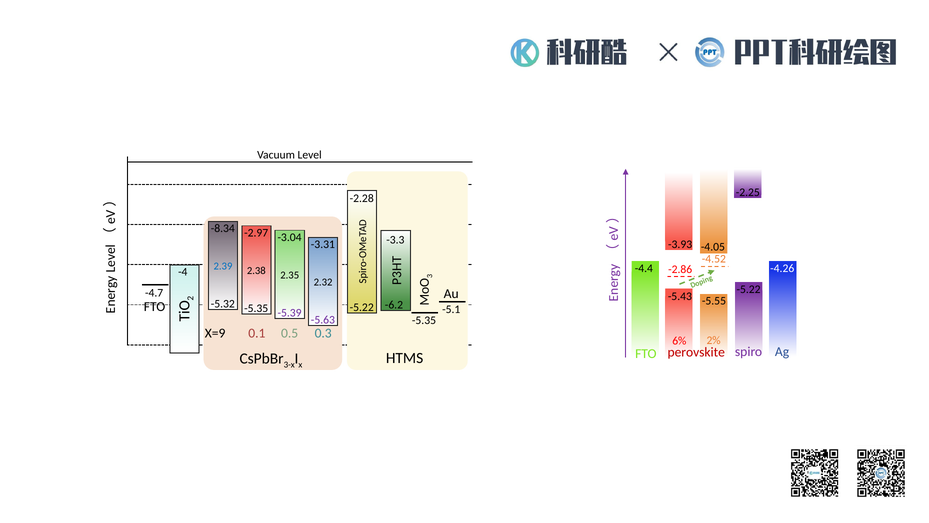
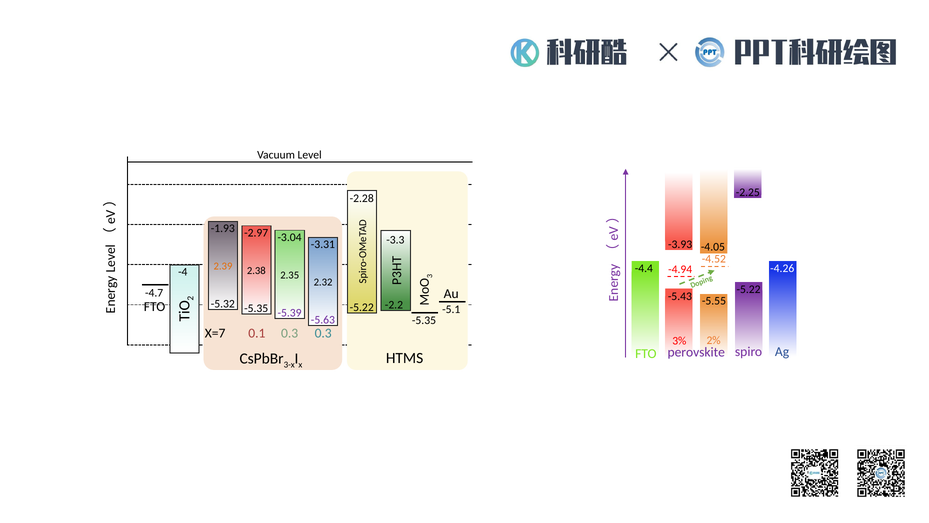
-8.34: -8.34 -> -1.93 (223, 228)
2.39 colour: blue -> orange (223, 266)
-2.86: -2.86 -> -4.94 (680, 269)
-6.2: -6.2 -> -2.2 (394, 305)
X=9: X=9 -> X=7 (215, 333)
0.1 0.5: 0.5 -> 0.3 (290, 333)
6%: 6% -> 3% (679, 341)
perovskite colour: red -> purple (696, 352)
